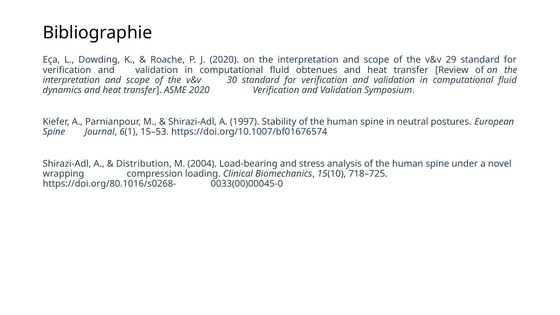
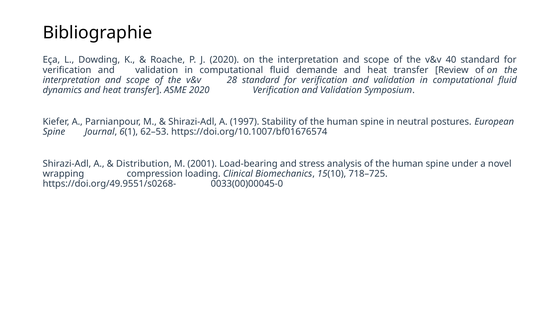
29: 29 -> 40 (451, 60)
obtenues: obtenues -> demande (317, 70)
30: 30 -> 28 (232, 80)
15–53: 15–53 -> 62–53 (155, 132)
2004: 2004 -> 2001 (202, 164)
https://doi.org/80.1016/s0268-: https://doi.org/80.1016/s0268- -> https://doi.org/49.9551/s0268- (109, 184)
